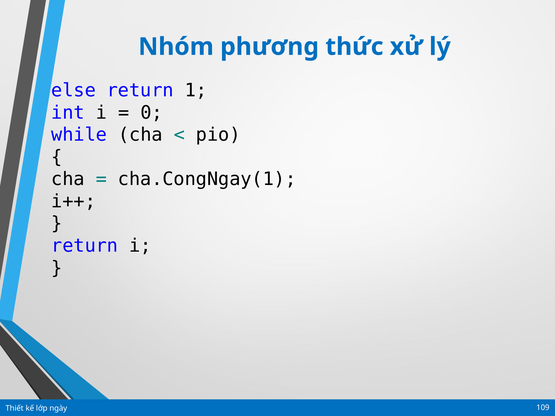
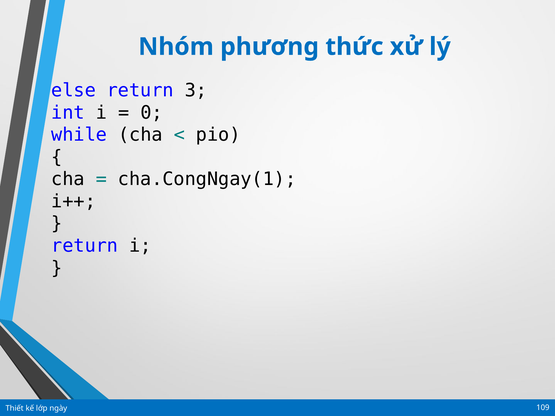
1: 1 -> 3 (196, 90)
